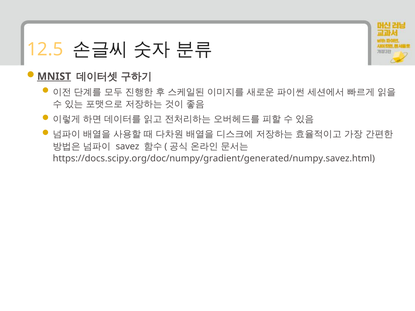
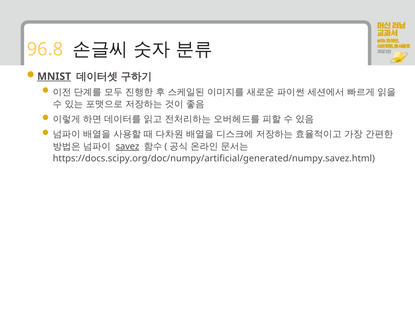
12.5: 12.5 -> 96.8 (45, 49)
savez underline: none -> present (127, 146)
https://docs.scipy.org/doc/numpy/gradient/generated/numpy.savez.html: https://docs.scipy.org/doc/numpy/gradient/generated/numpy.savez.html -> https://docs.scipy.org/doc/numpy/artificial/generated/numpy.savez.html (214, 159)
